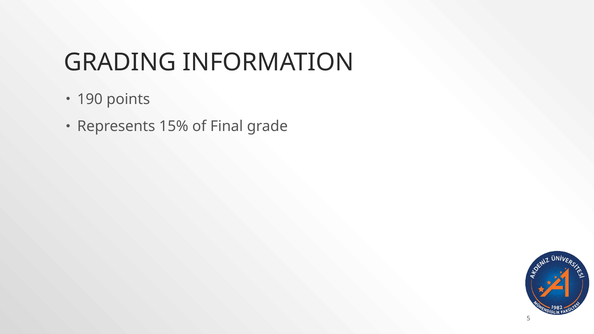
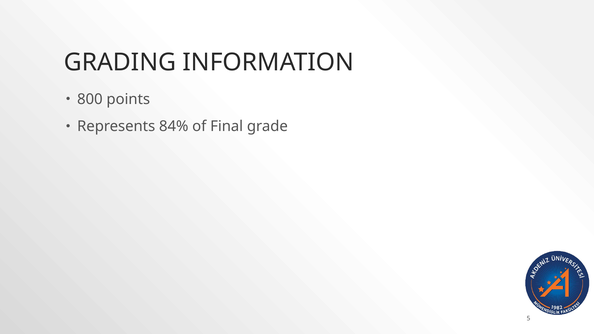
190: 190 -> 800 (90, 99)
15%: 15% -> 84% (174, 126)
